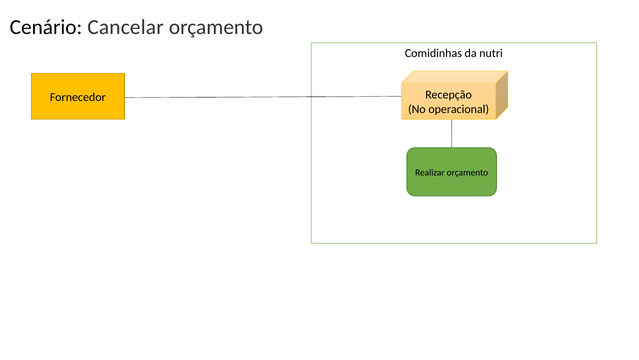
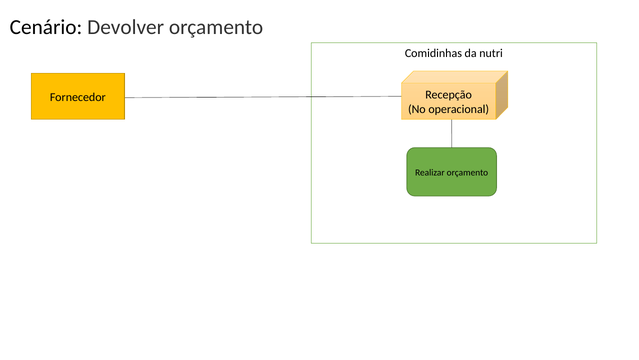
Cancelar: Cancelar -> Devolver (126, 27)
